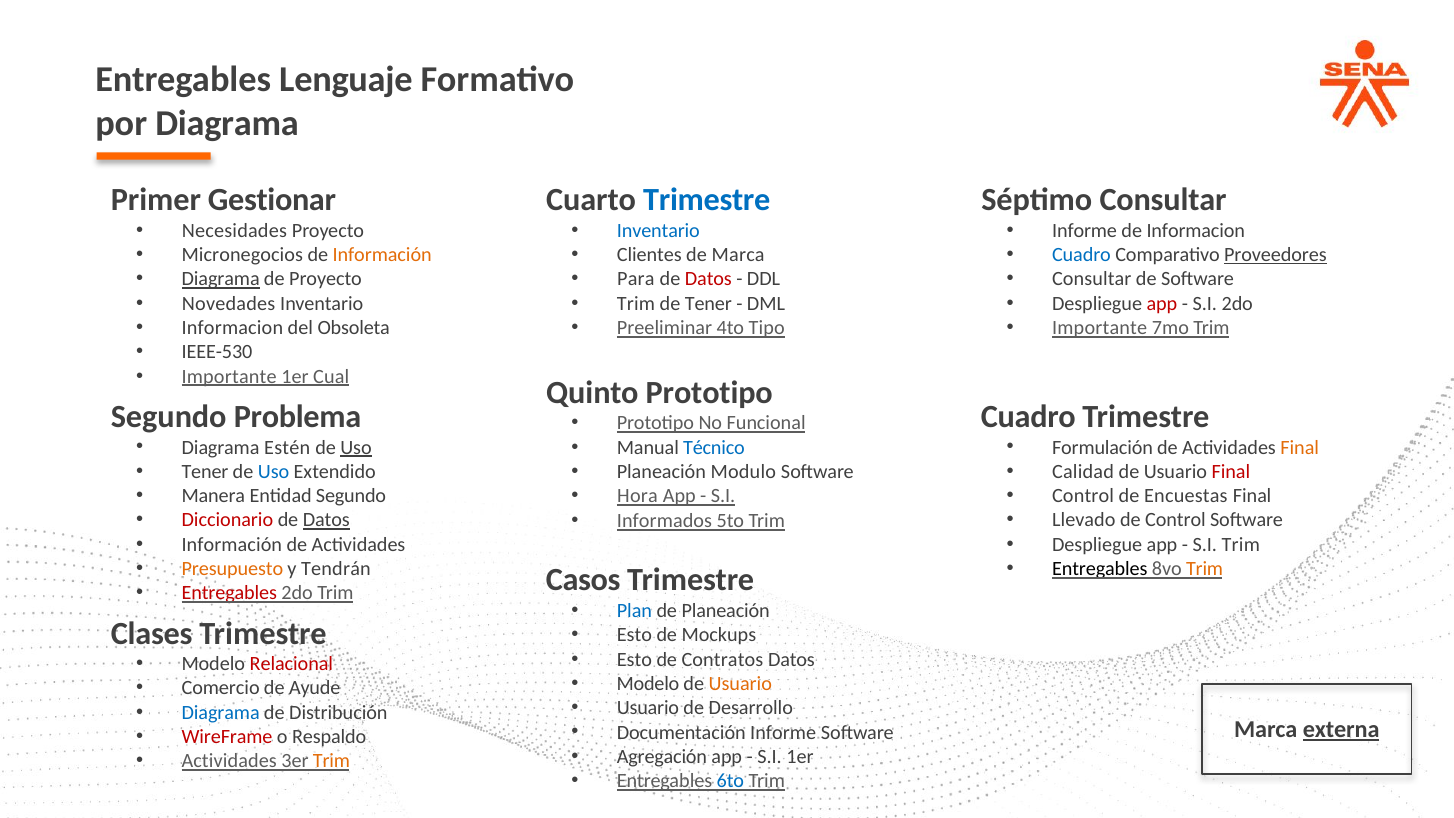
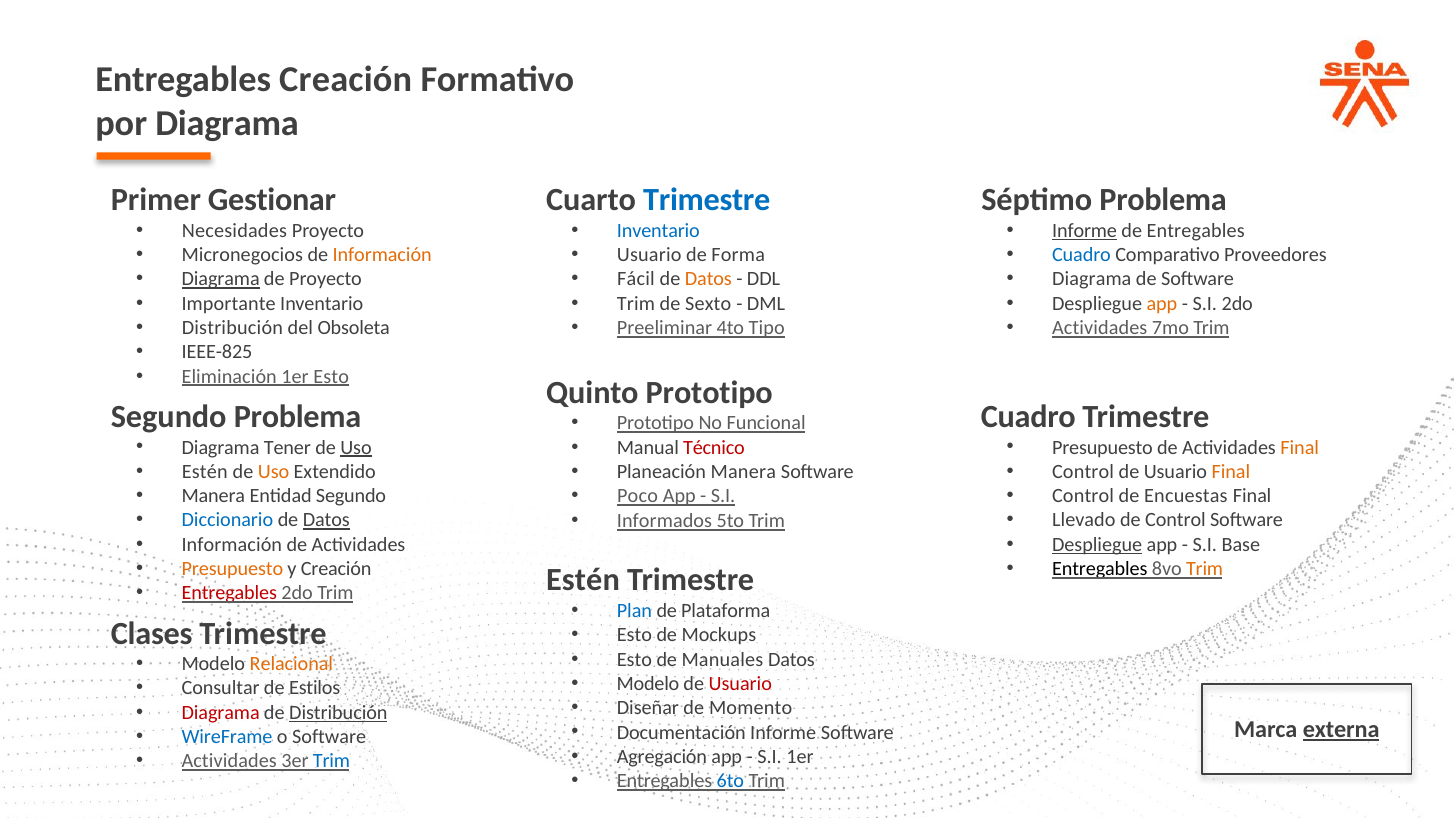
Entregables Lenguaje: Lenguaje -> Creación (346, 80)
Séptimo Consultar: Consultar -> Problema (1163, 200)
Informe underline: none -> present (1085, 231)
de Informacion: Informacion -> Entregables (1196, 231)
Clientes: Clientes -> Usuario (649, 255)
de Marca: Marca -> Forma (738, 255)
Proveedores underline: present -> none (1275, 255)
Para: Para -> Fácil (636, 279)
Datos colour: red -> orange (708, 279)
Consultar: Consultar -> Diagrama (1092, 279)
Novedades: Novedades -> Importante (229, 304)
de Tener: Tener -> Sexto (708, 304)
app colour: red -> orange (1162, 304)
Informacion: Informacion -> Distribución (232, 328)
Importante: Importante -> Actividades (1100, 328)
IEEE-530: IEEE-530 -> IEEE-825 (217, 352)
Importante: Importante -> Eliminación (229, 376)
1er Cual: Cual -> Esto (331, 376)
Estén: Estén -> Tener (287, 447)
Formulación: Formulación -> Presupuesto (1102, 447)
Técnico colour: blue -> red (714, 448)
Tener: Tener -> Estén (205, 472)
Uso colour: blue -> orange (274, 472)
Calidad: Calidad -> Control (1083, 472)
Final colour: red -> orange (1231, 472)
Planeación Modulo: Modulo -> Manera (743, 472)
Hora: Hora -> Poco (637, 496)
Diccionario colour: red -> blue (227, 520)
Despliegue underline: none -> present (1097, 544)
S.I Trim: Trim -> Base (1241, 544)
y Tendrán: Tendrán -> Creación (336, 569)
Casos: Casos -> Estén (583, 580)
de Planeación: Planeación -> Plataforma (726, 611)
Contratos: Contratos -> Manuales (722, 659)
Relacional colour: red -> orange (291, 664)
Usuario colour: orange -> red (740, 684)
Comercio: Comercio -> Consultar (221, 688)
Ayude: Ayude -> Estilos (315, 688)
Usuario: Usuario -> Diseñar (648, 708)
Desarrollo: Desarrollo -> Momento (751, 708)
Diagrama colour: blue -> red (221, 712)
Distribución underline: none -> present (338, 712)
WireFrame colour: red -> blue (227, 737)
o Respaldo: Respaldo -> Software (329, 737)
Trim colour: orange -> blue (331, 761)
